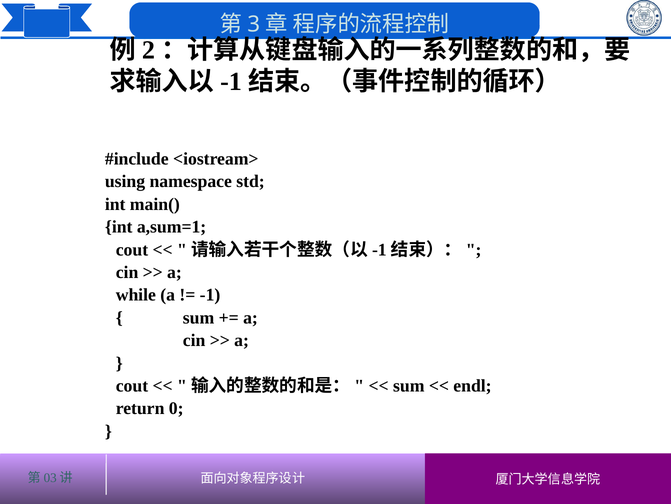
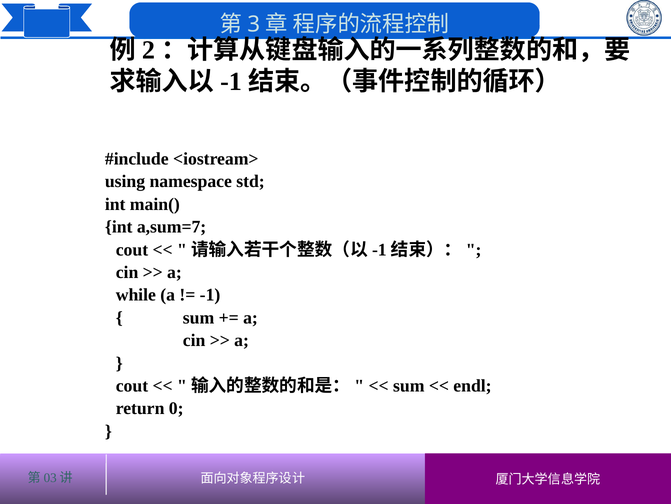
a,sum=1: a,sum=1 -> a,sum=7 (172, 227)
